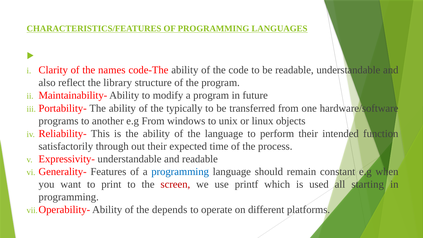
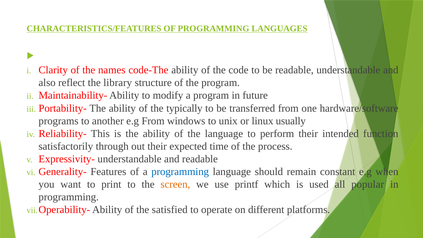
objects: objects -> usually (291, 121)
screen colour: red -> orange (175, 184)
starting: starting -> popular (368, 184)
depends: depends -> satisfied (170, 210)
